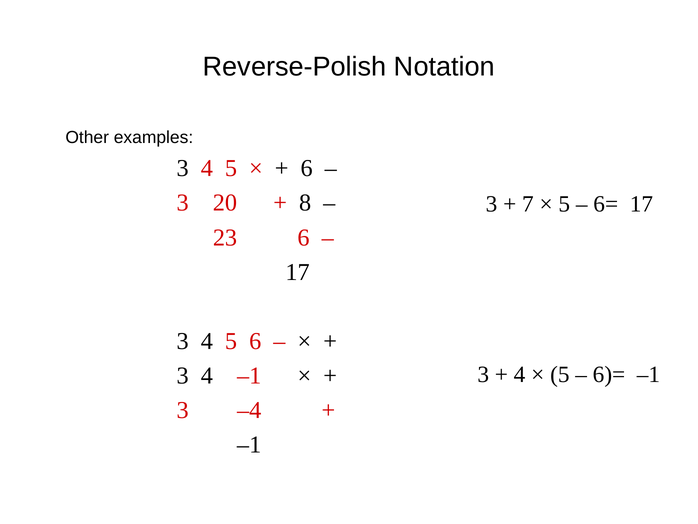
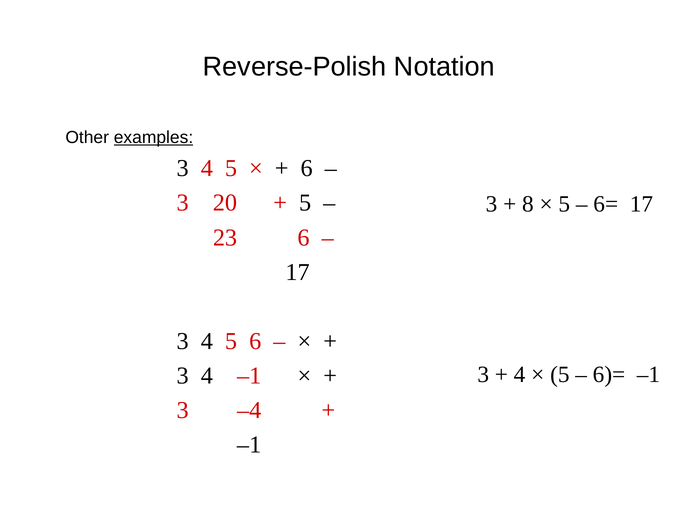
examples underline: none -> present (154, 137)
8: 8 -> 5 (305, 203)
7: 7 -> 8 (528, 204)
